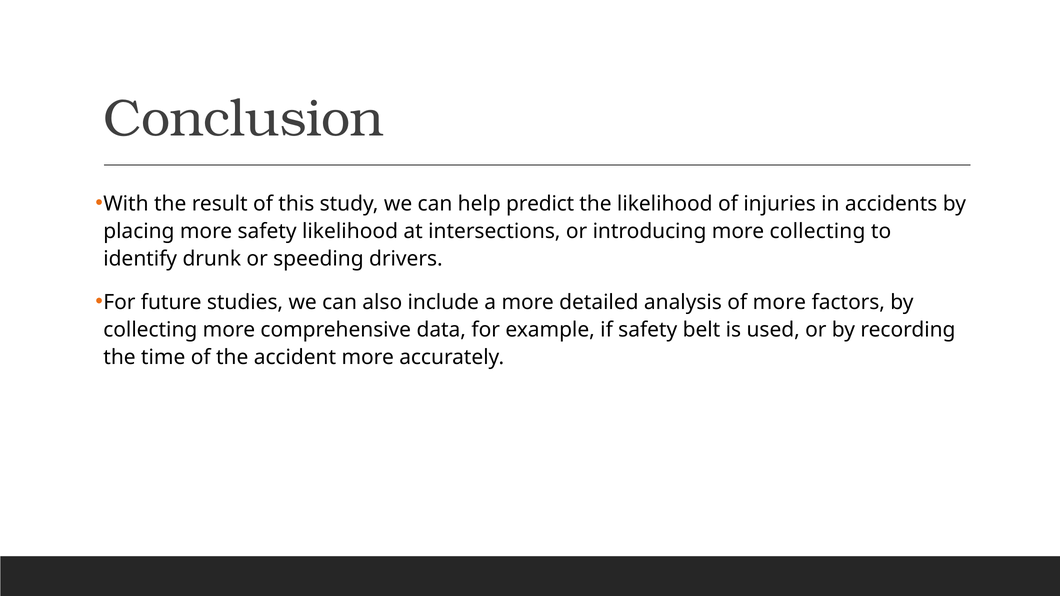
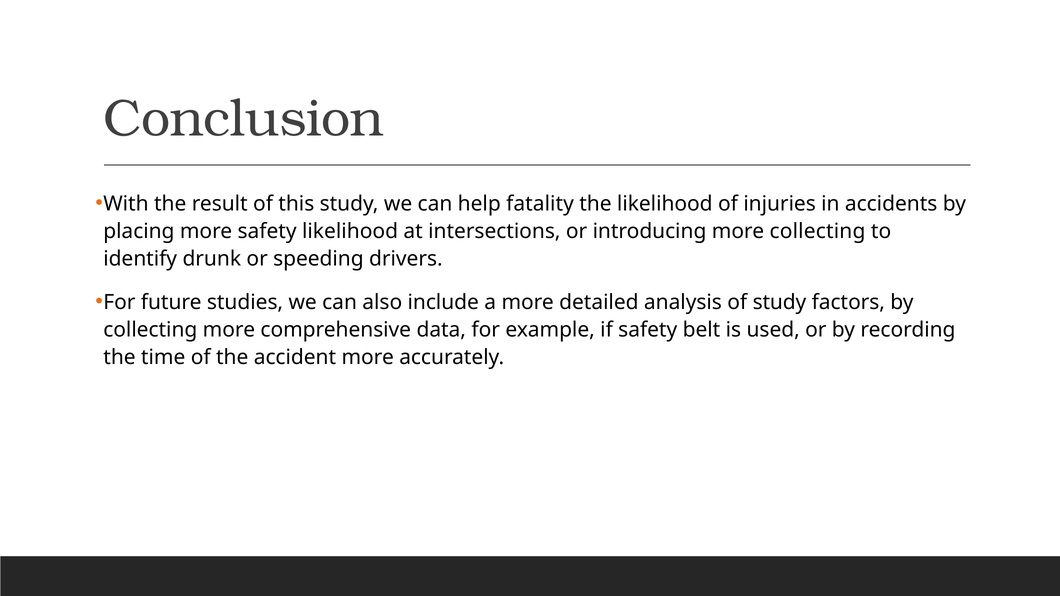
predict: predict -> fatality (540, 204)
of more: more -> study (779, 302)
